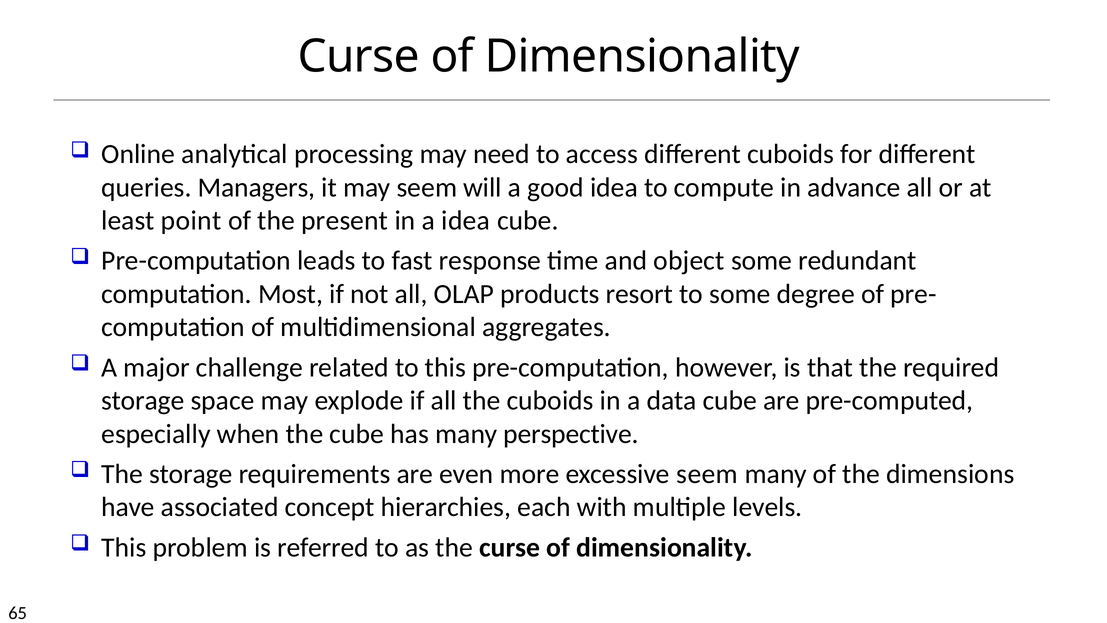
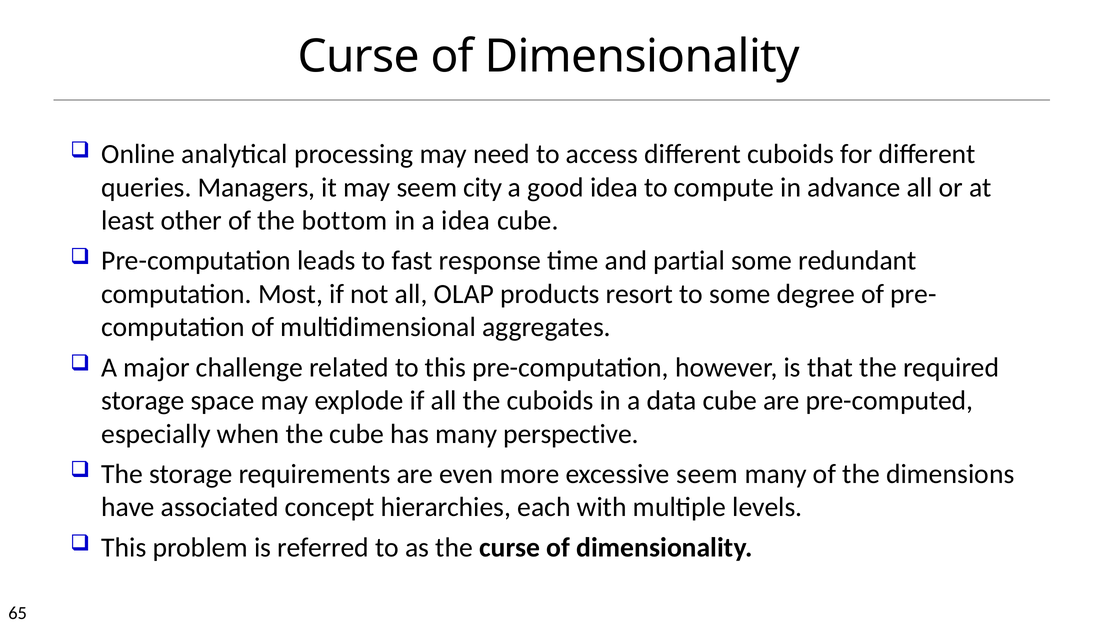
will: will -> city (483, 187)
point: point -> other (191, 221)
present: present -> bottom (345, 221)
object: object -> partial (689, 261)
